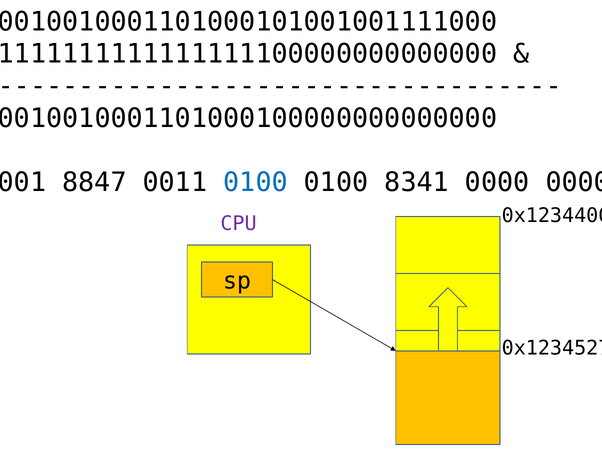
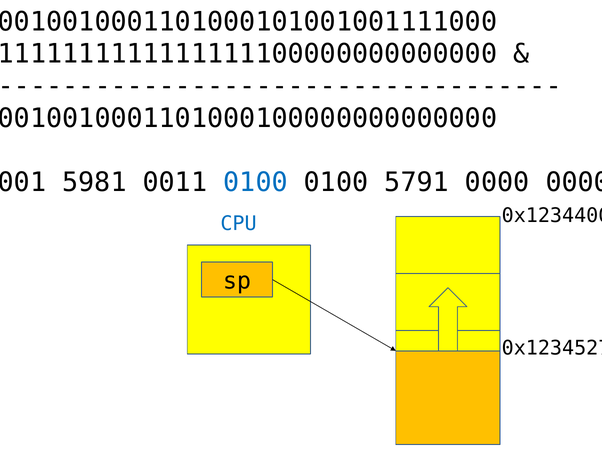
8847: 8847 -> 5981 (94, 182)
8341: 8341 -> 5791 (417, 182)
CPU colour: purple -> blue (239, 223)
